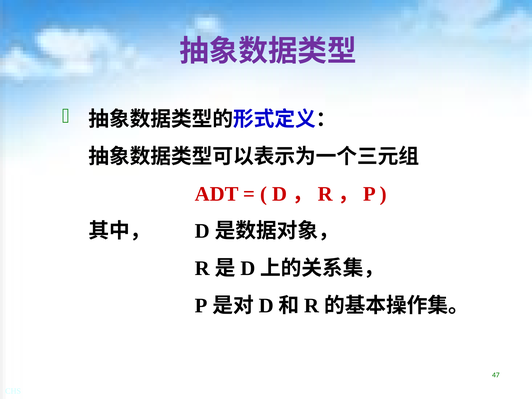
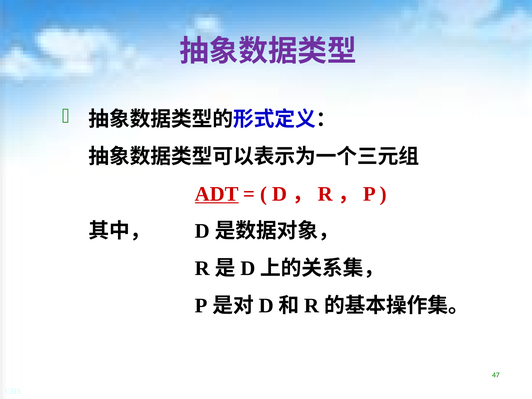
ADT underline: none -> present (217, 194)
